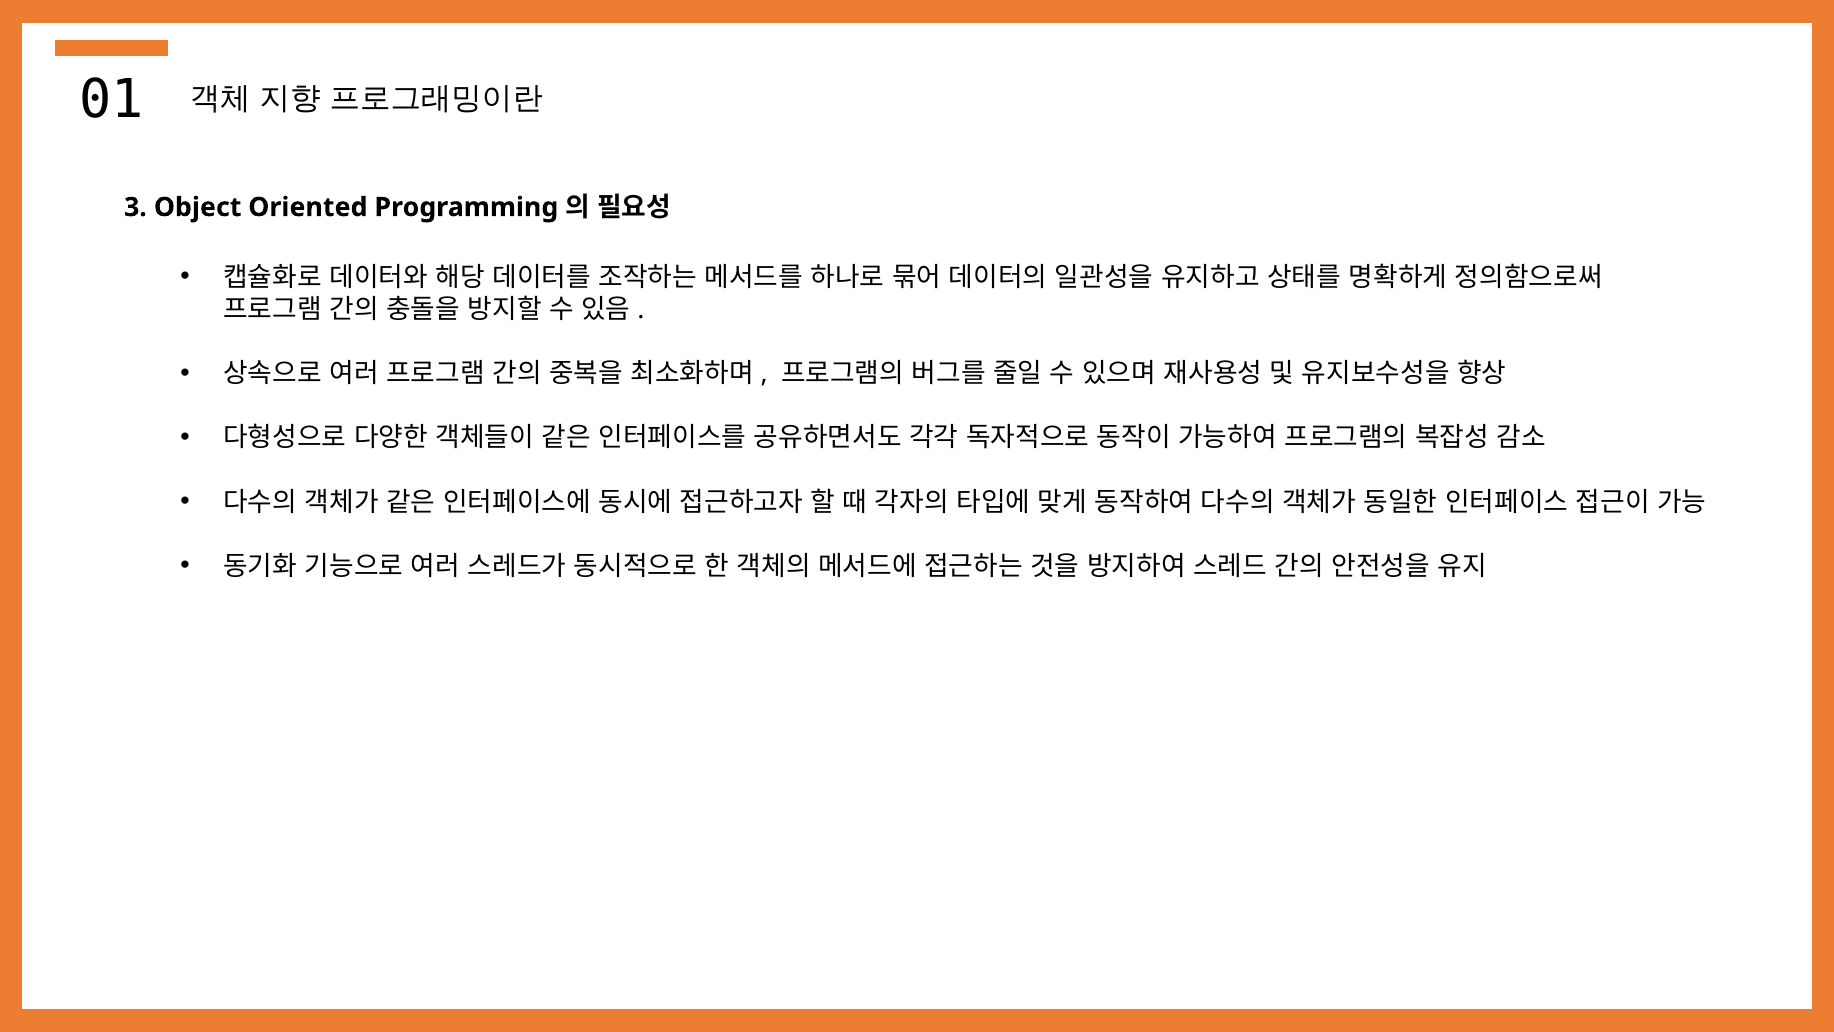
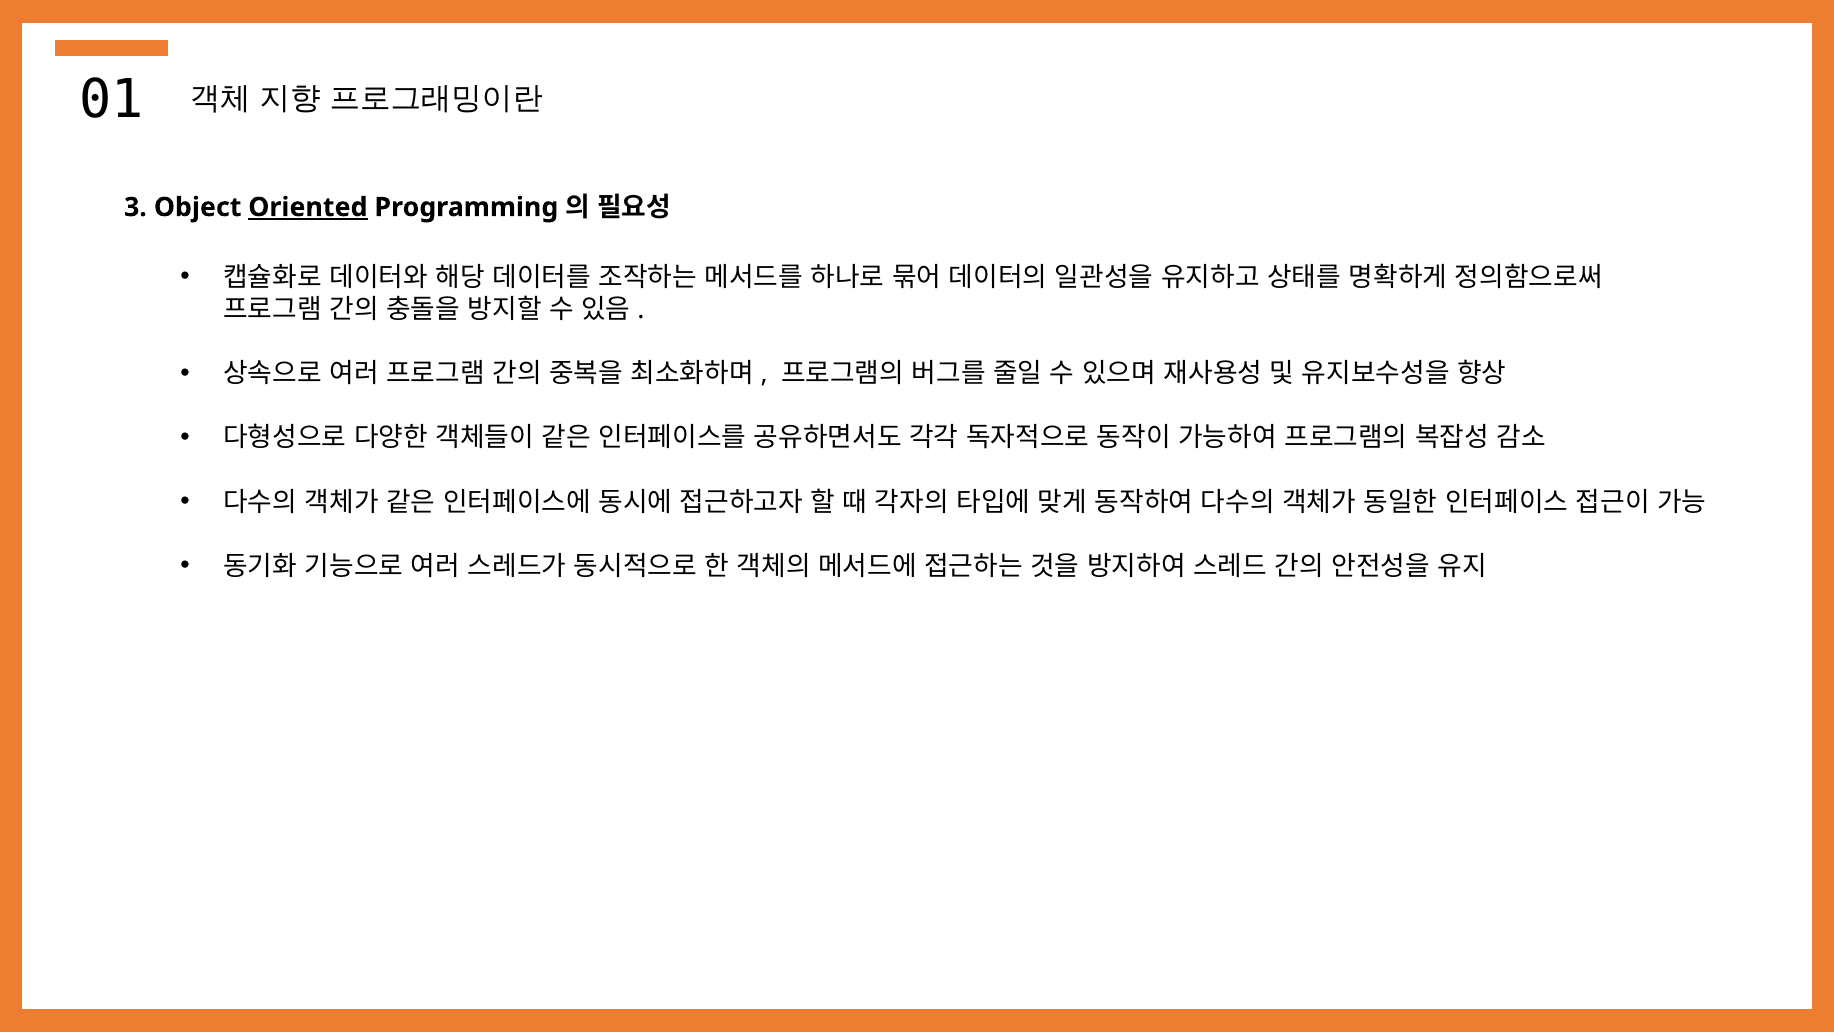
Oriented underline: none -> present (308, 207)
